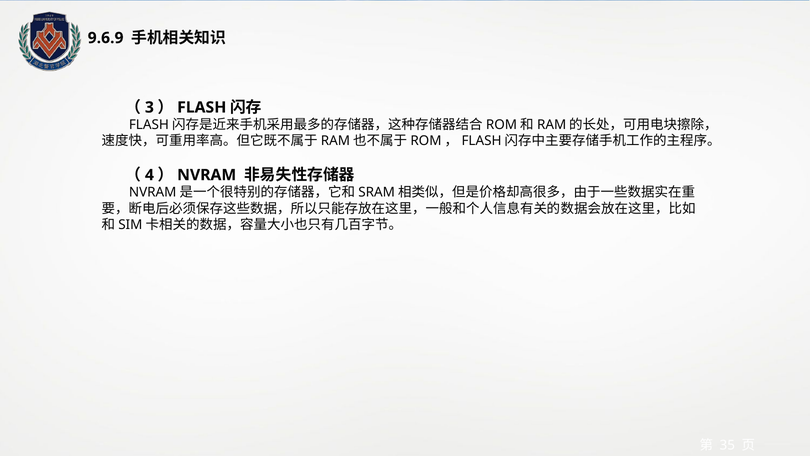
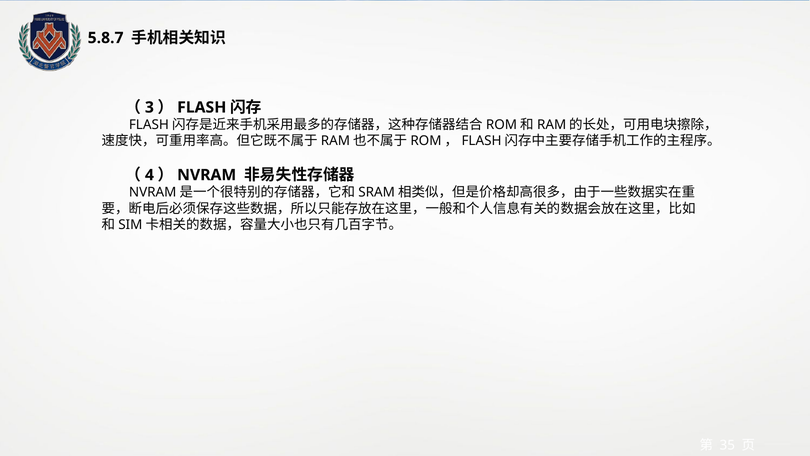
9.6.9: 9.6.9 -> 5.8.7 (106, 38)
